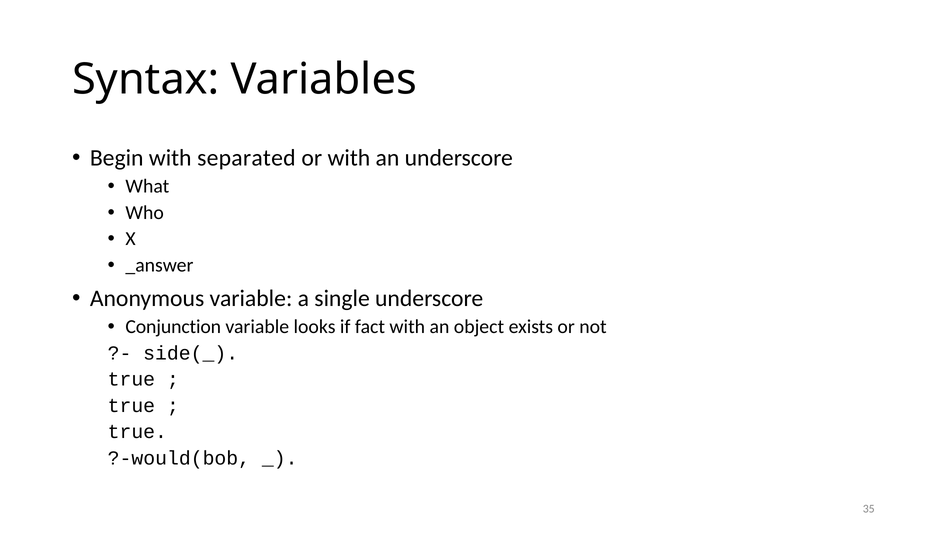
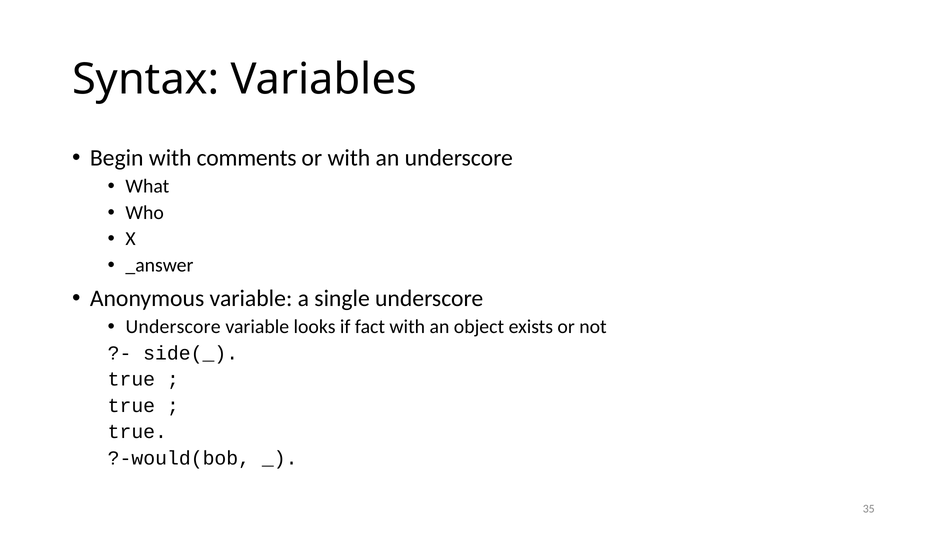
separated: separated -> comments (247, 158)
Conjunction: Conjunction -> Underscore (173, 327)
